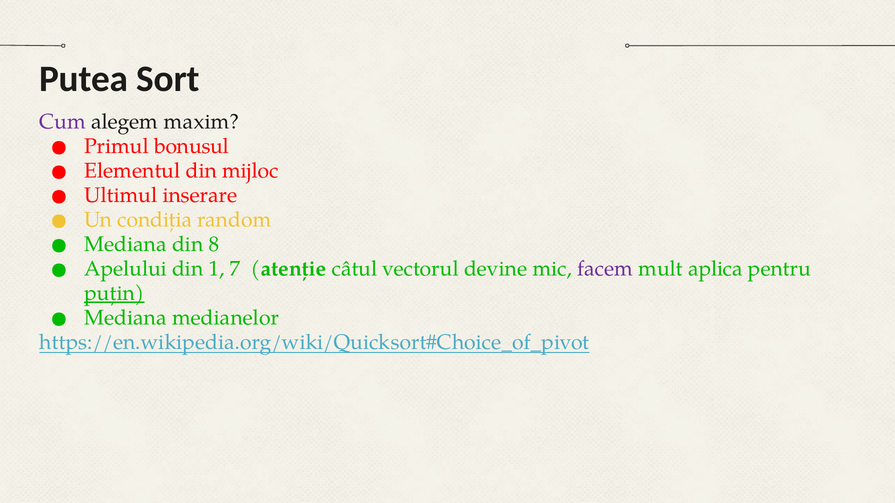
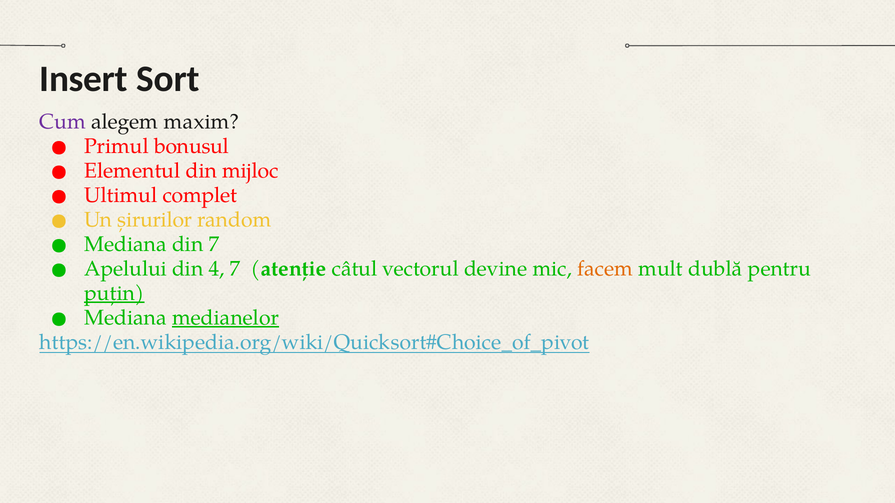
Putea: Putea -> Insert (84, 79)
inserare: inserare -> complet (200, 196)
condiția: condiția -> șirurilor (155, 220)
din 8: 8 -> 7 (214, 245)
1: 1 -> 4 (217, 269)
facem colour: purple -> orange (605, 269)
aplica: aplica -> dublă (715, 269)
medianelor underline: none -> present (226, 318)
